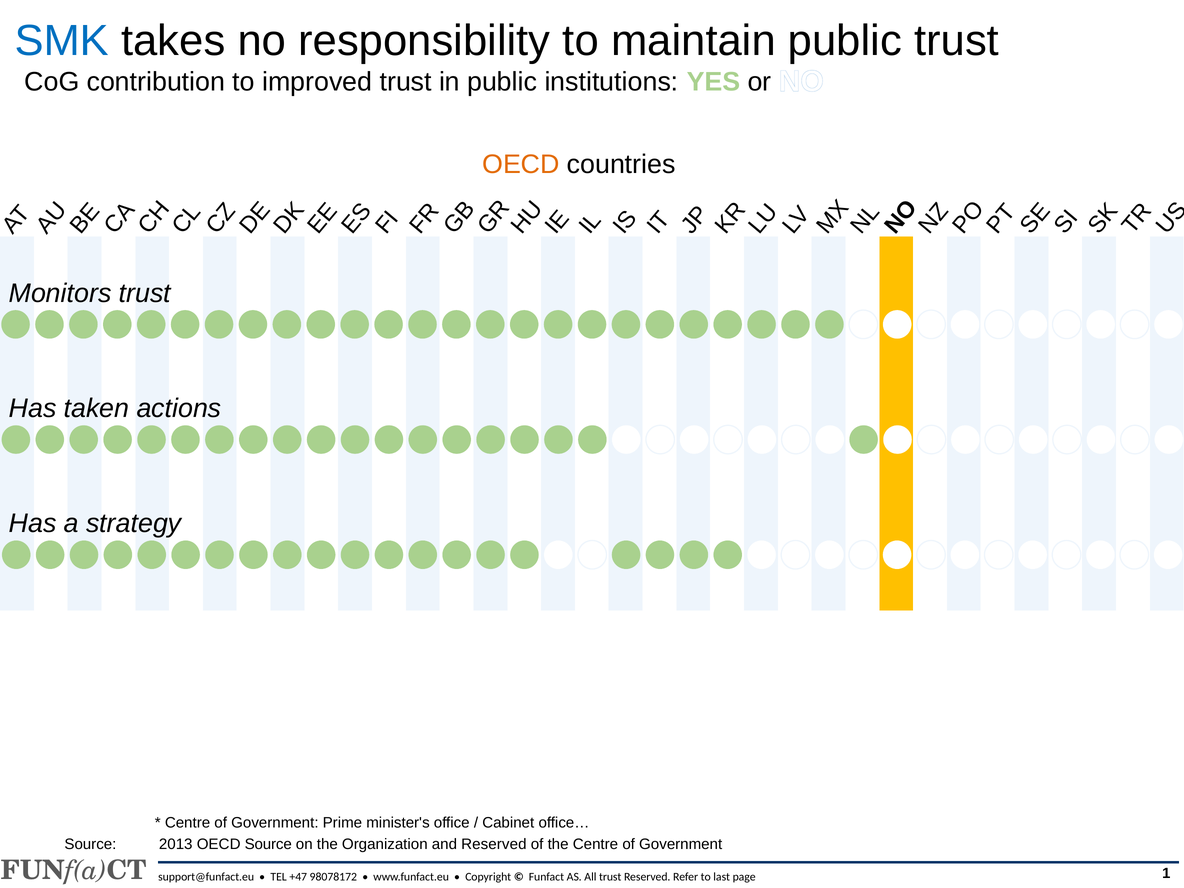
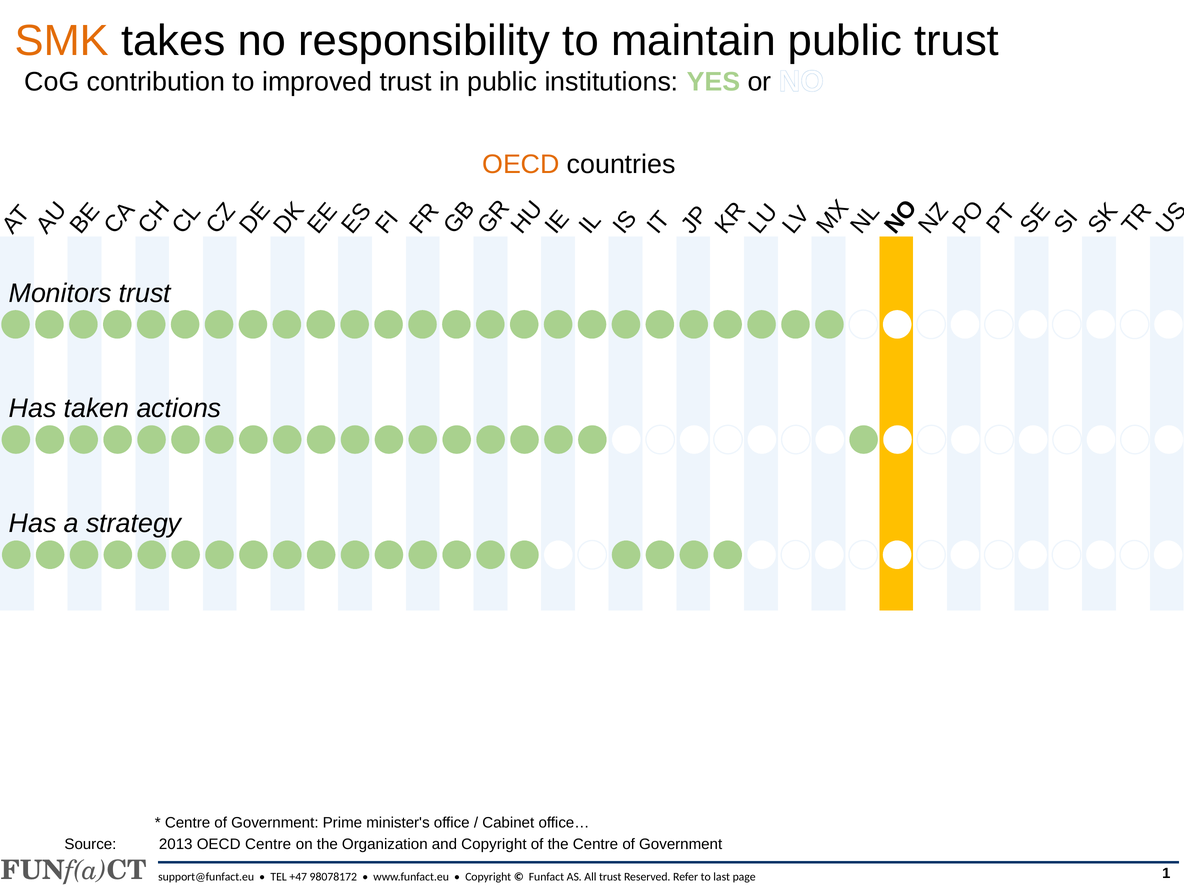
SMK colour: blue -> orange (62, 41)
OECD Source: Source -> Centre (268, 844)
and Reserved: Reserved -> Copyright (494, 844)
